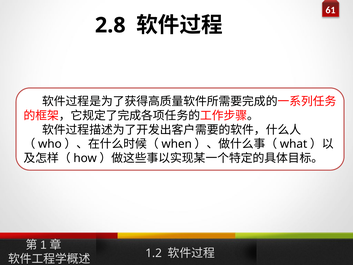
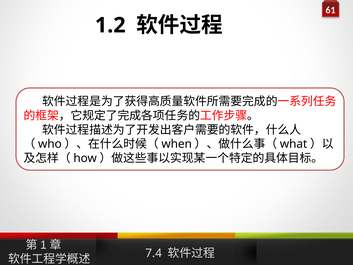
2.8: 2.8 -> 1.2 (110, 25)
1.2: 1.2 -> 7.4 (154, 253)
